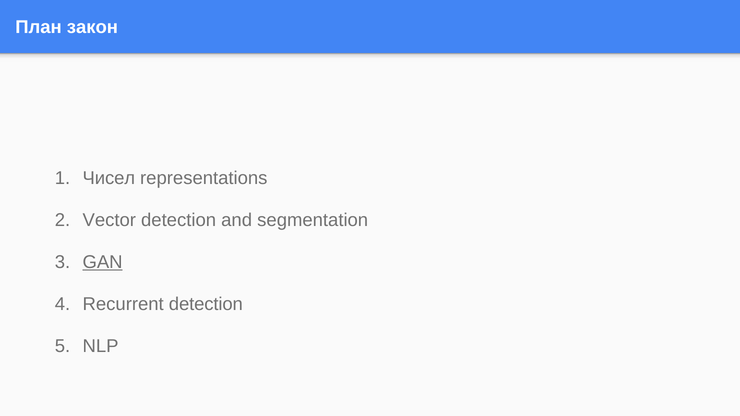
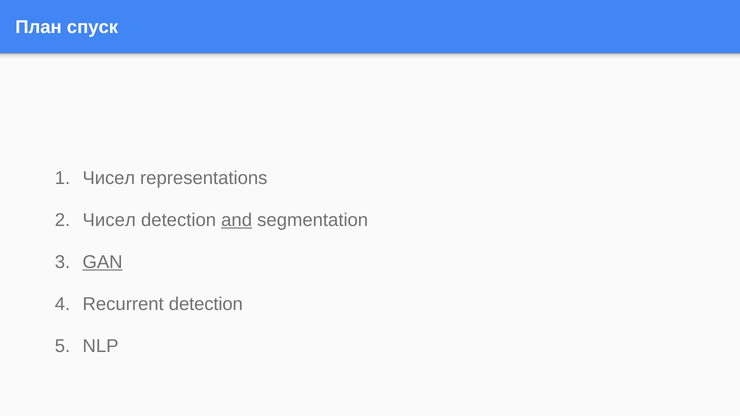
закон: закон -> спуск (92, 27)
Vector: Vector -> Чисел (109, 220)
and underline: none -> present (237, 220)
